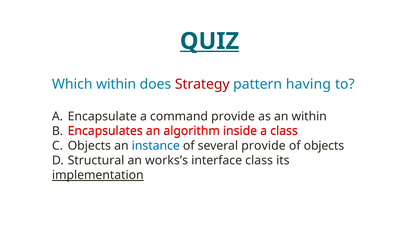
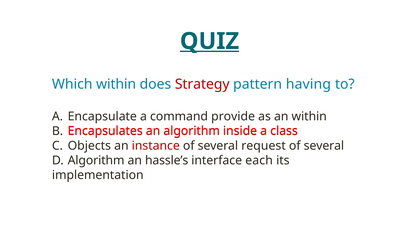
instance colour: blue -> red (156, 146)
several provide: provide -> request (264, 146)
objects: objects -> several (324, 146)
D Structural: Structural -> Algorithm (96, 160)
works’s: works’s -> hassle’s (167, 160)
interface class: class -> each (259, 160)
implementation underline: present -> none (98, 175)
